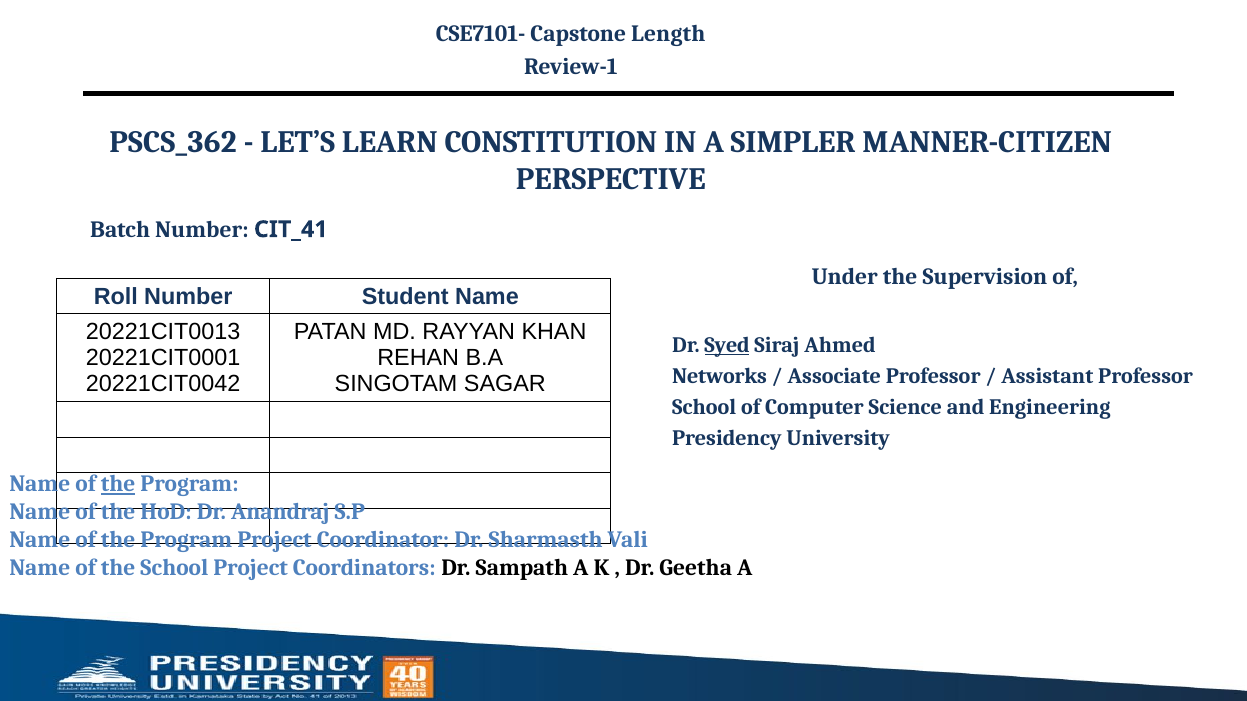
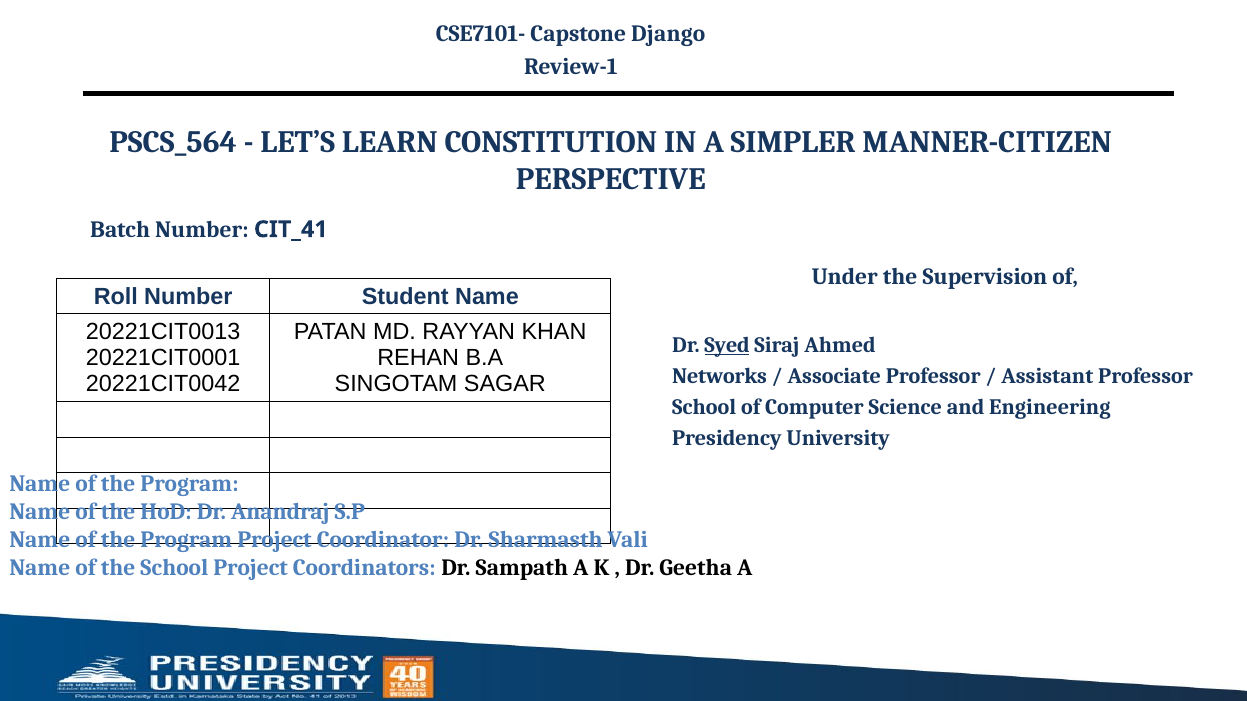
Length: Length -> Django (668, 34)
PSCS_362: PSCS_362 -> PSCS_564 (173, 142)
the underline: present -> none (118, 484)
